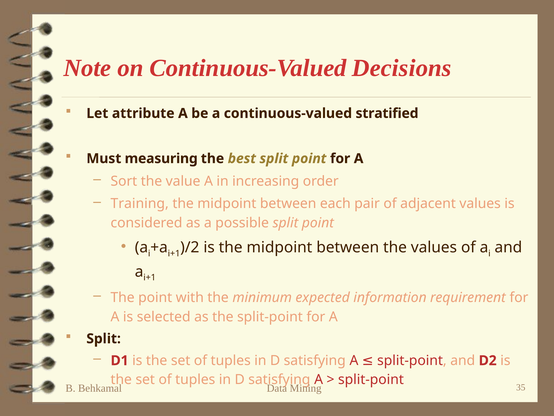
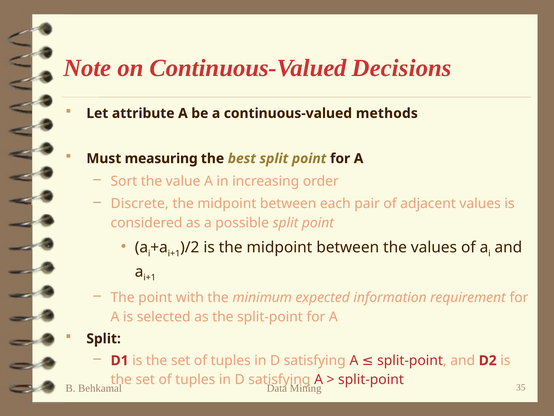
stratified: stratified -> methods (387, 113)
Training: Training -> Discrete (140, 204)
